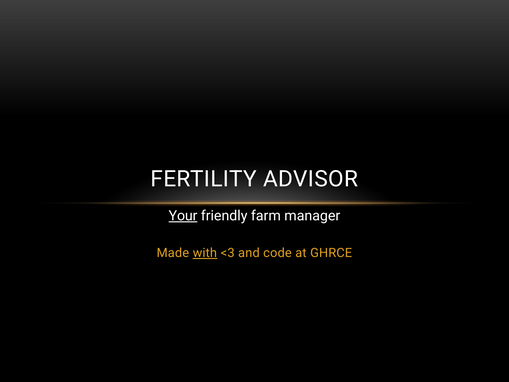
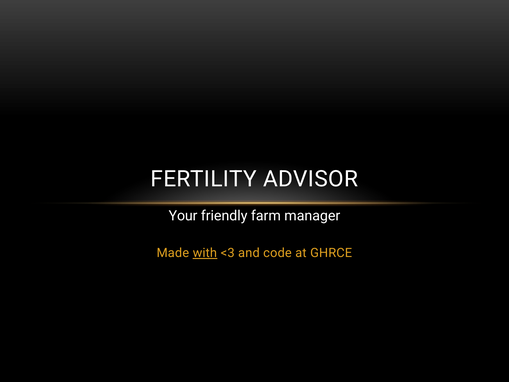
Your underline: present -> none (183, 216)
